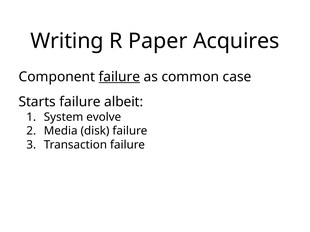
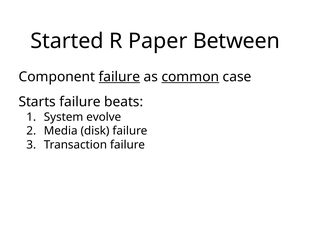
Writing: Writing -> Started (67, 41)
Acquires: Acquires -> Between (236, 41)
common underline: none -> present (190, 77)
albeit: albeit -> beats (124, 102)
